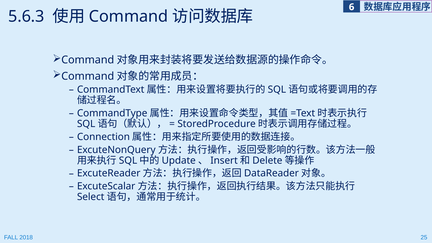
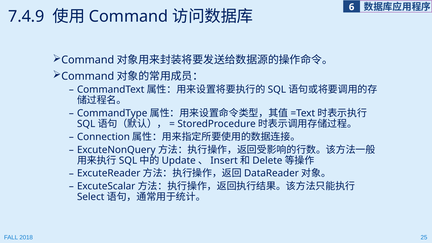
5.6.3: 5.6.3 -> 7.4.9 (26, 16)
